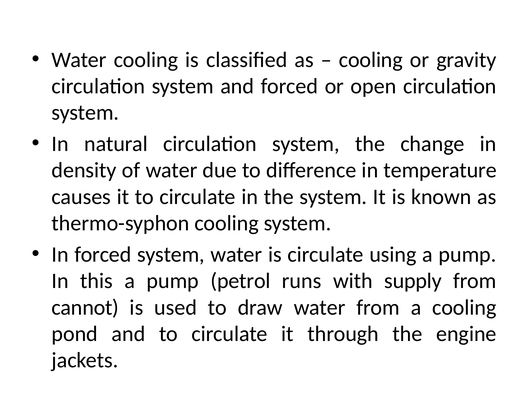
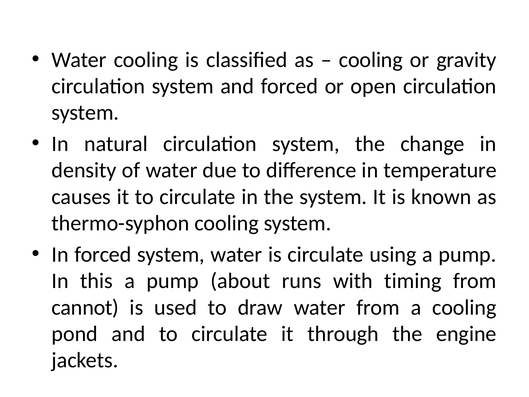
petrol: petrol -> about (240, 281)
supply: supply -> timing (413, 281)
